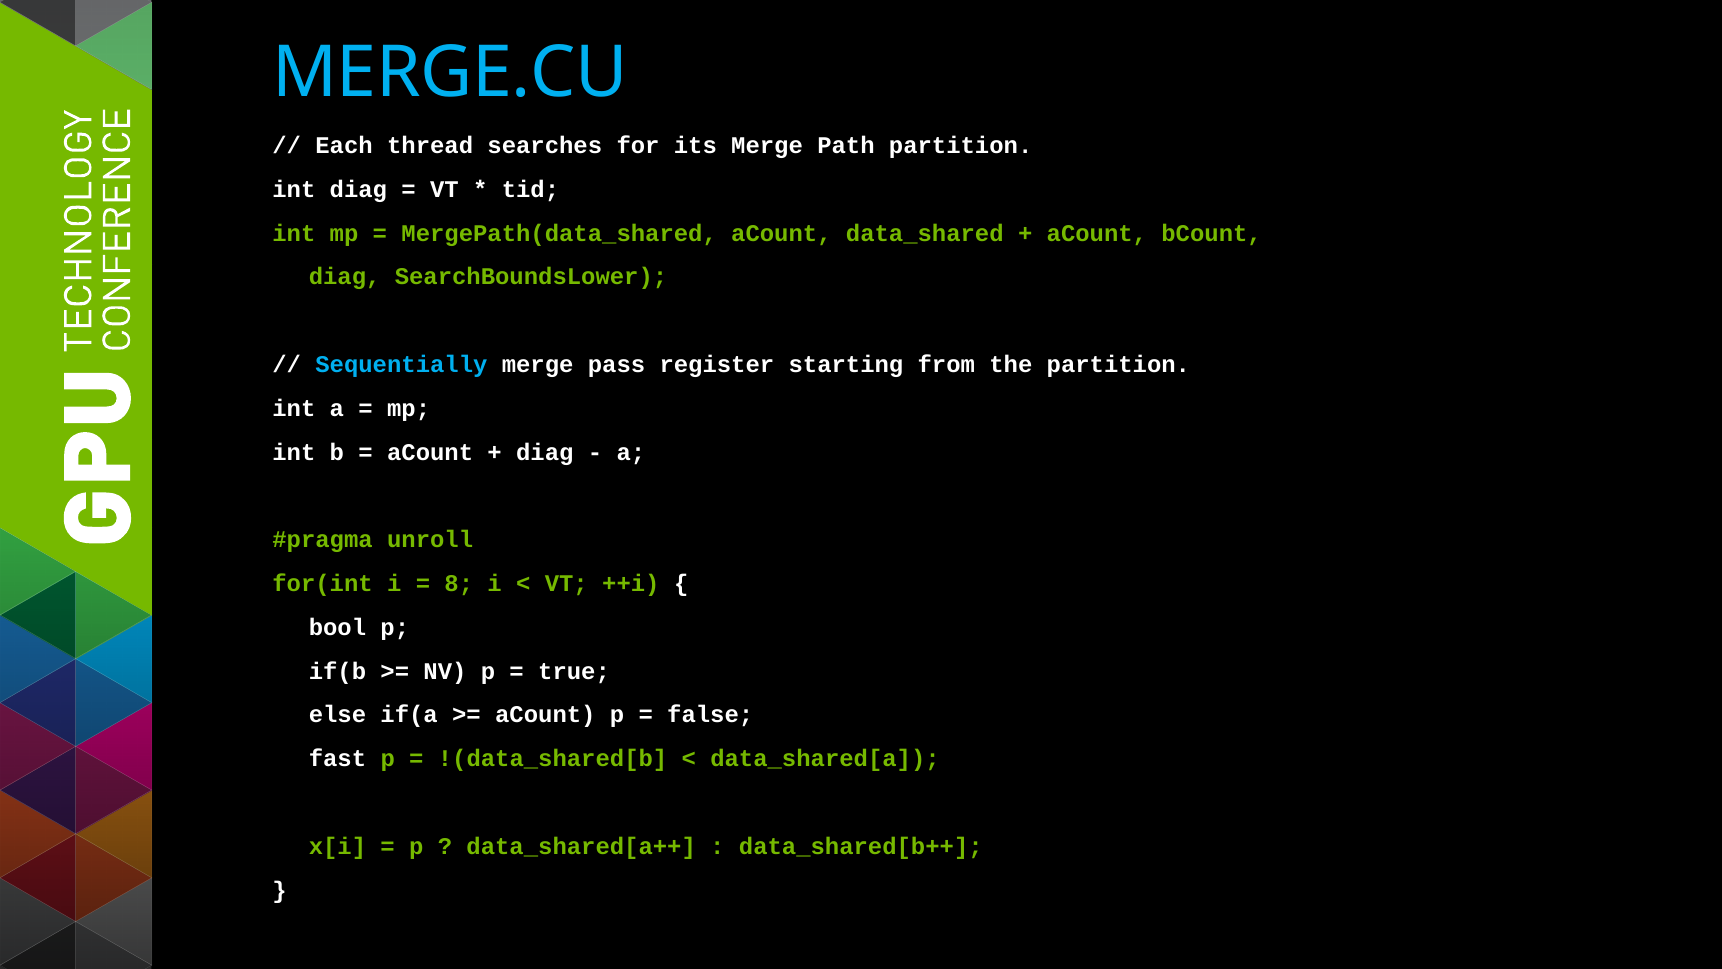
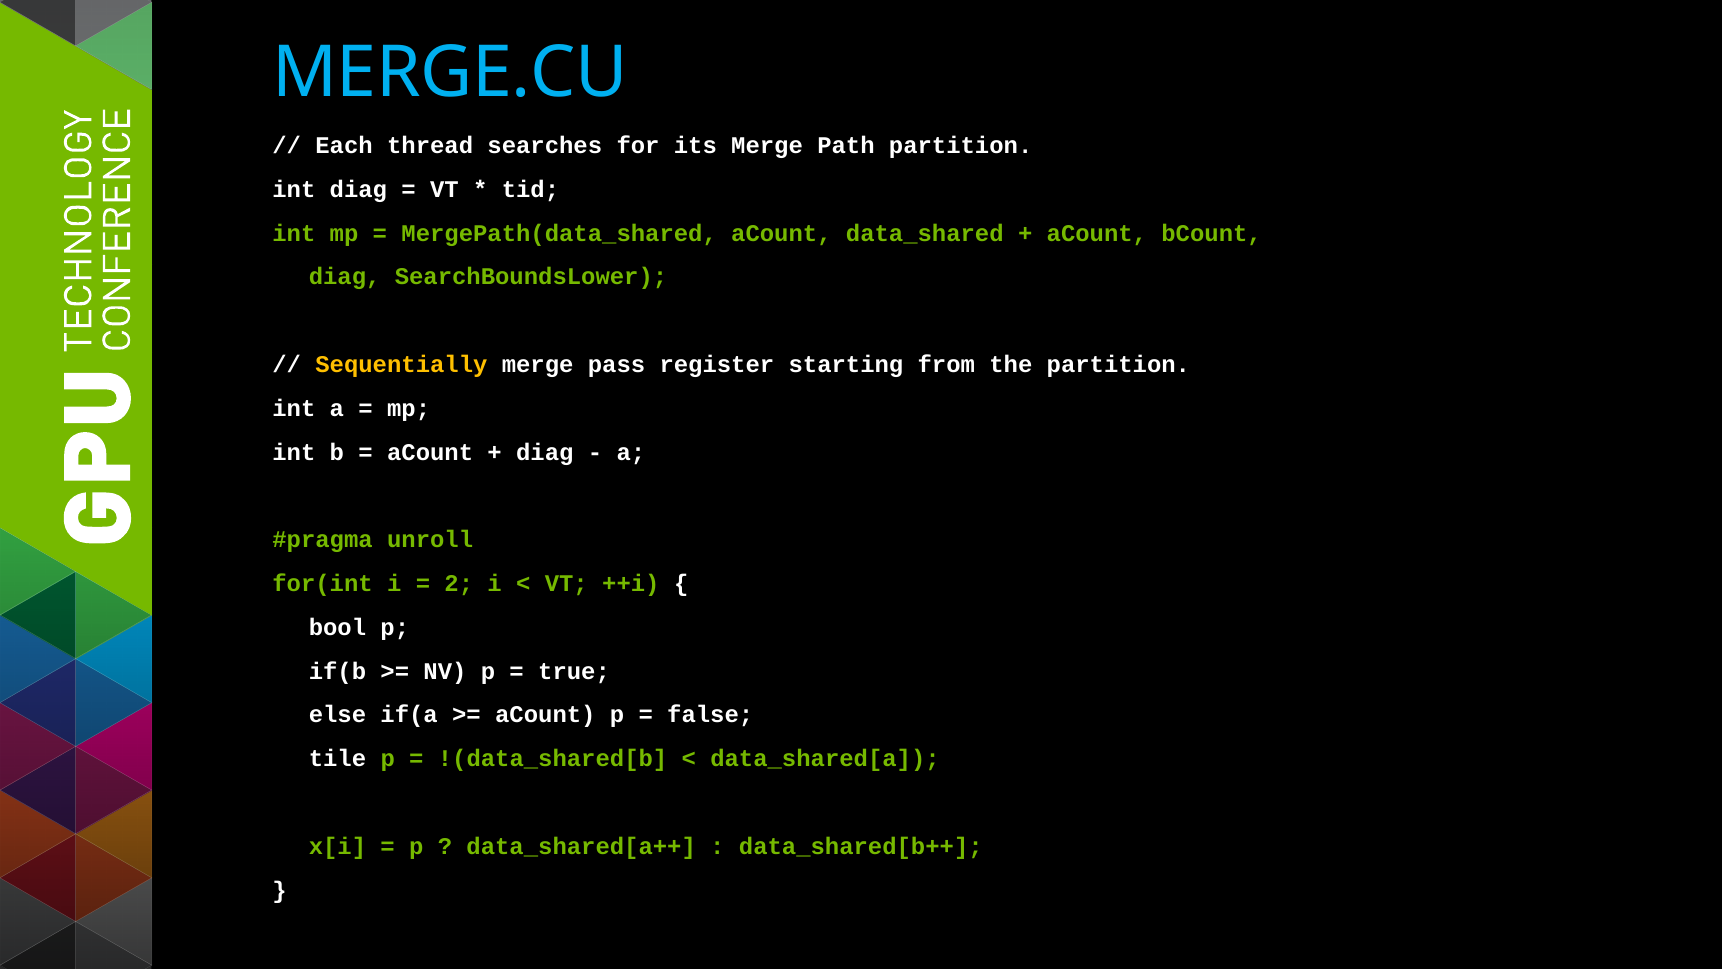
Sequentially colour: light blue -> yellow (401, 364)
8: 8 -> 2 (459, 583)
fast: fast -> tile (337, 759)
